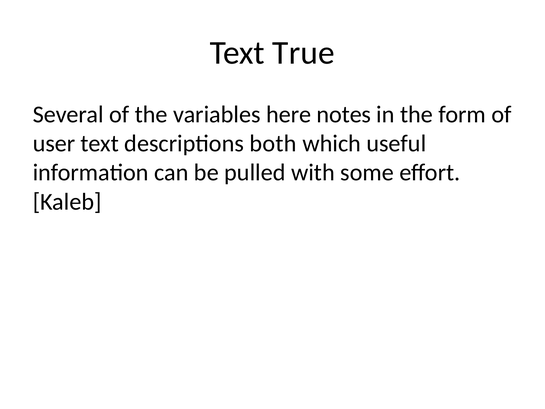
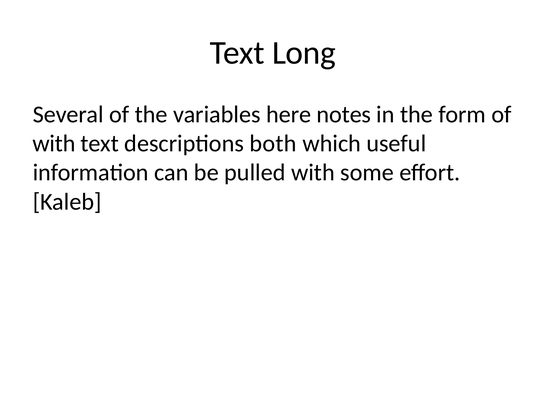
True: True -> Long (304, 53)
user: user -> with (54, 143)
